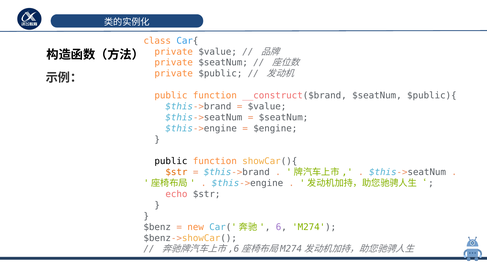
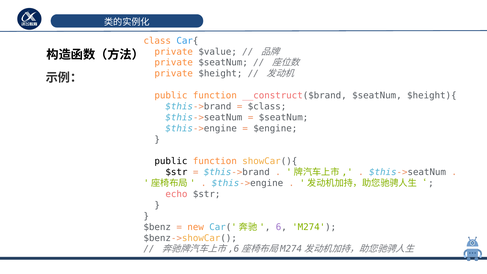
$public: $public -> $height (220, 74)
$public){: $public){ -> $height){ (432, 96)
$value: $value -> $class (267, 106)
$str colour: orange -> black (176, 172)
